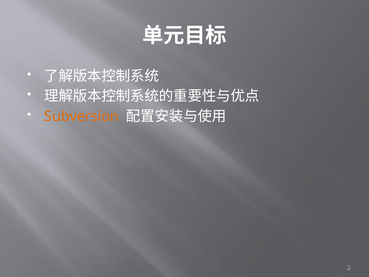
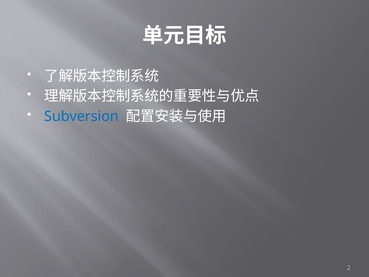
Subversion colour: orange -> blue (82, 116)
